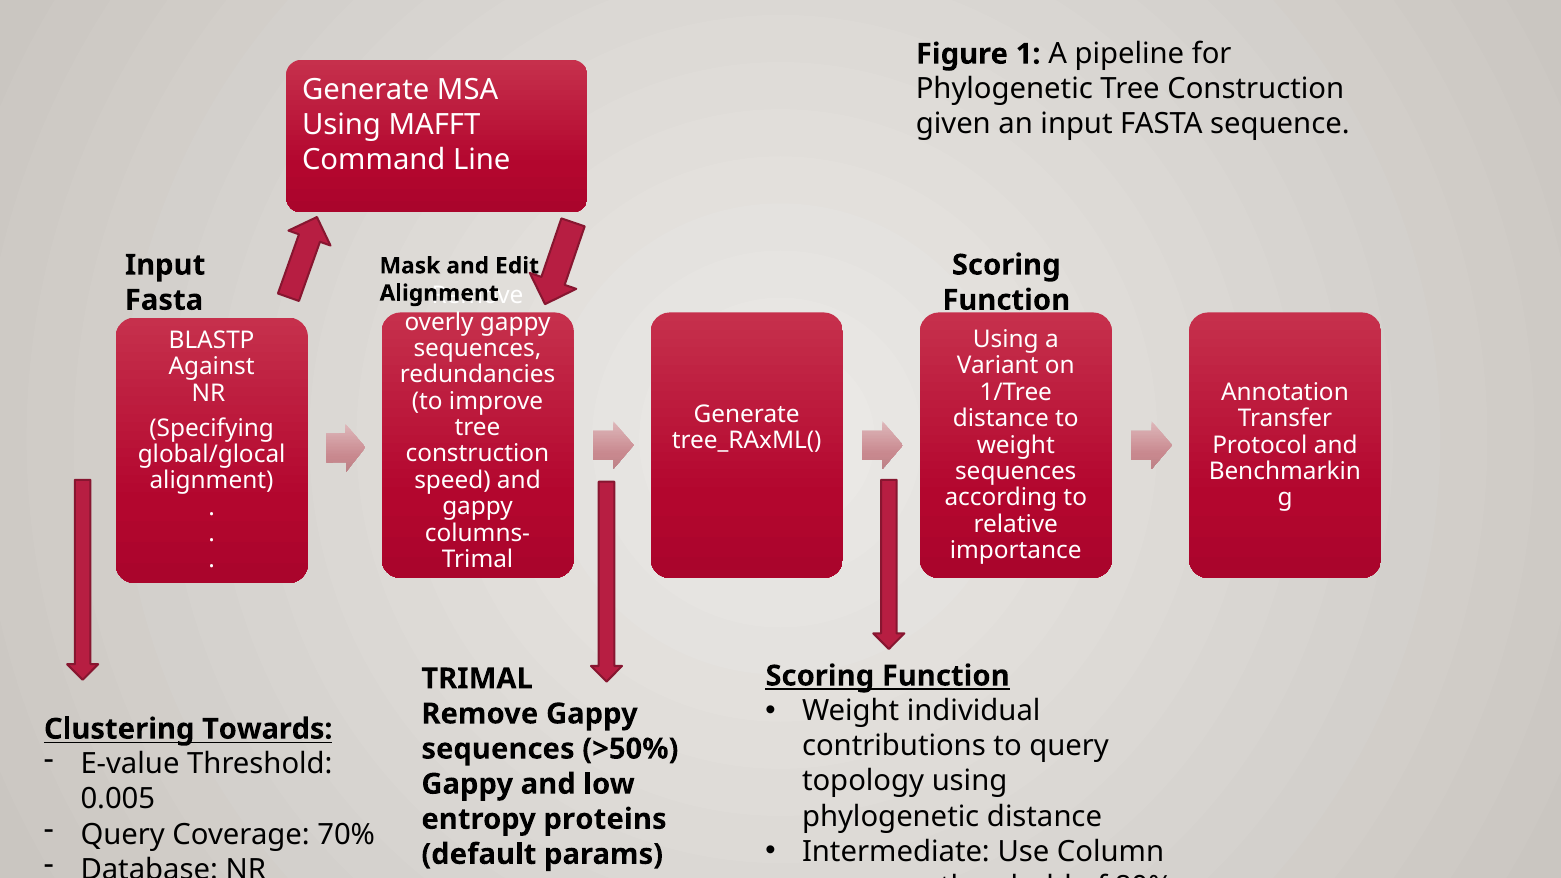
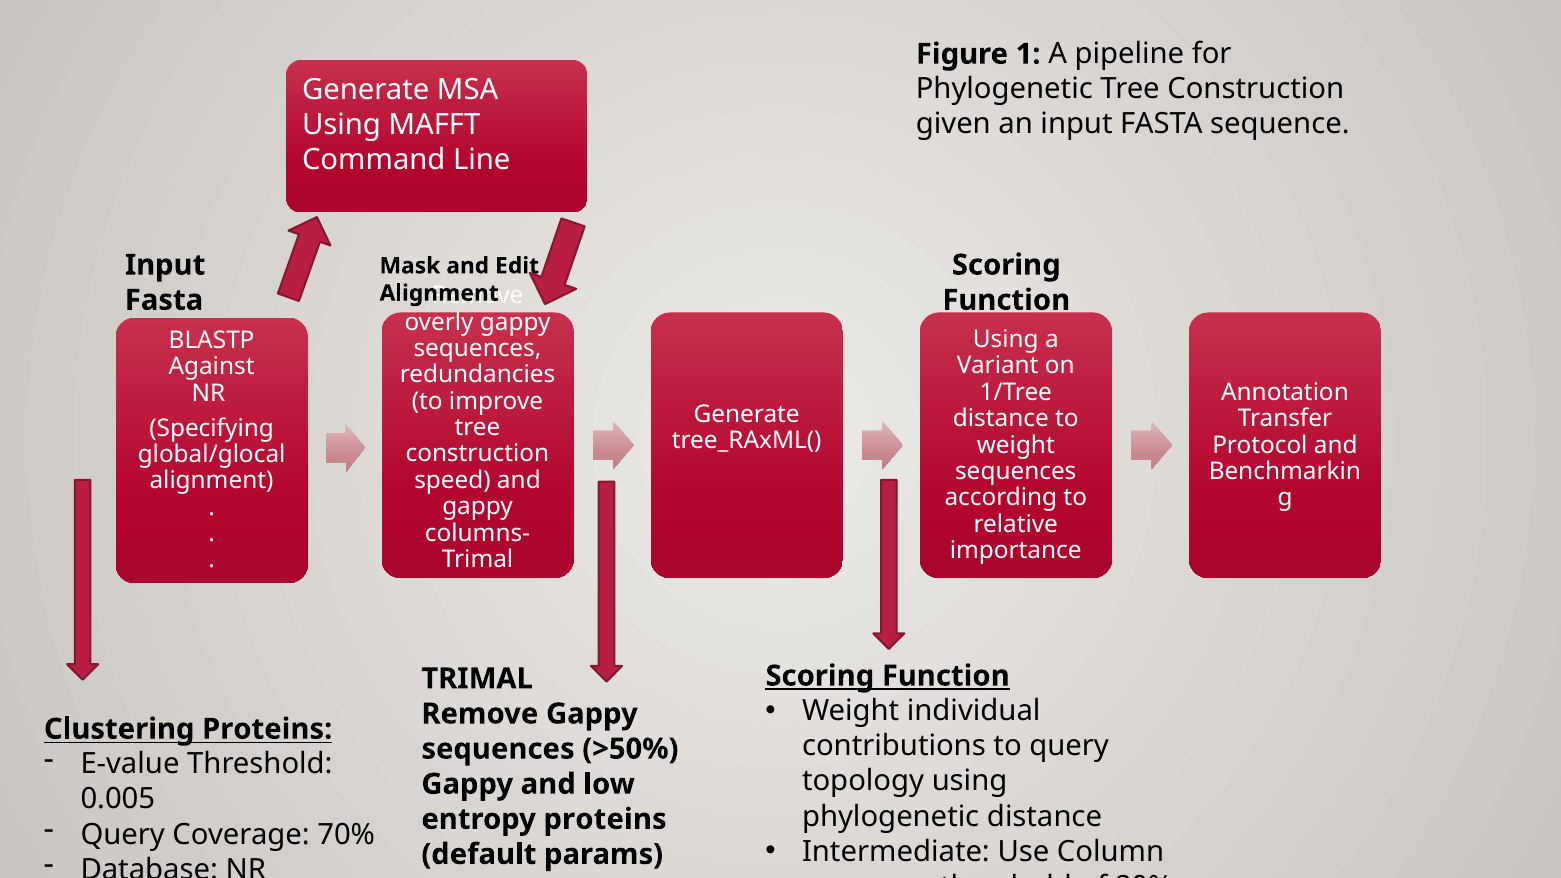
Clustering Towards: Towards -> Proteins (267, 729)
